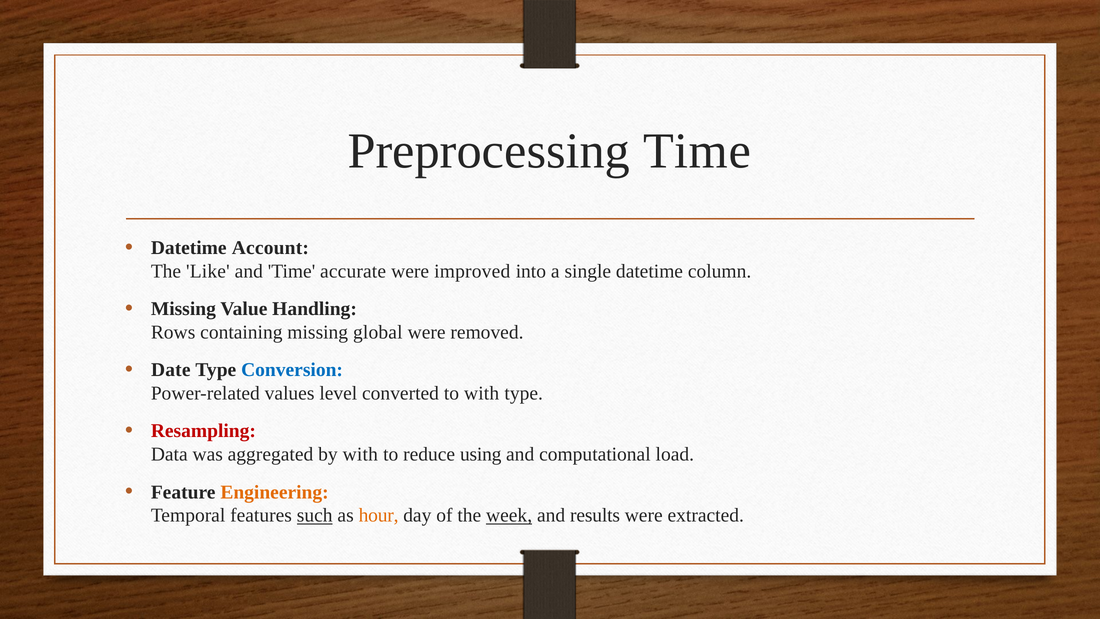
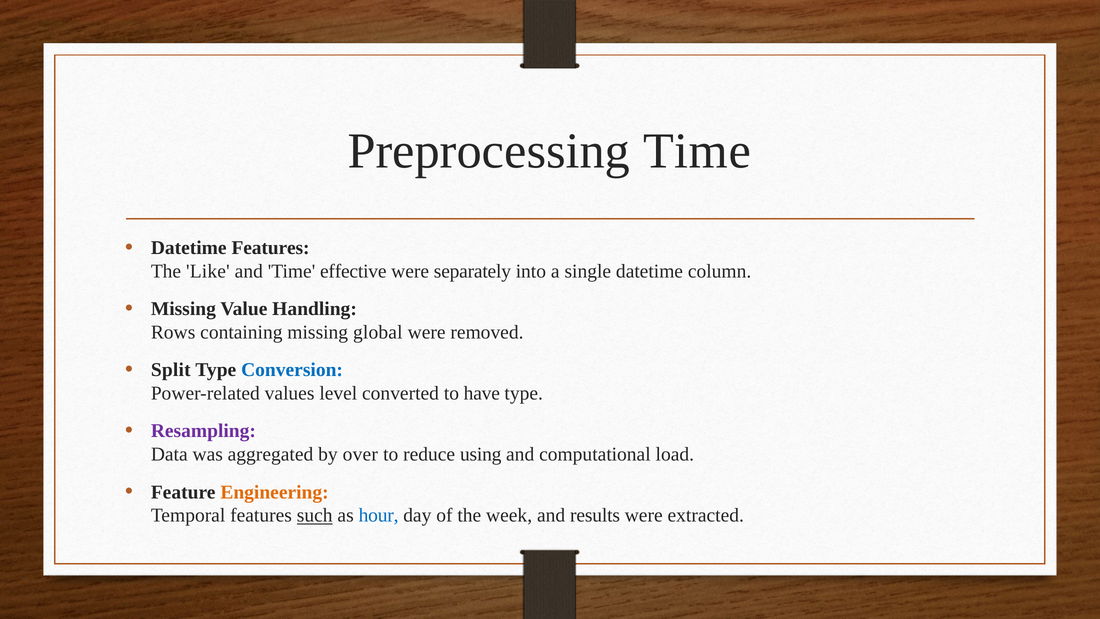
Datetime Account: Account -> Features (271, 248)
accurate: accurate -> effective (353, 271)
improved: improved -> separately (472, 271)
Date: Date -> Split (171, 370)
to with: with -> have (482, 393)
Resampling colour: red -> purple (203, 431)
by with: with -> over (360, 454)
hour colour: orange -> blue (379, 515)
week underline: present -> none (509, 515)
